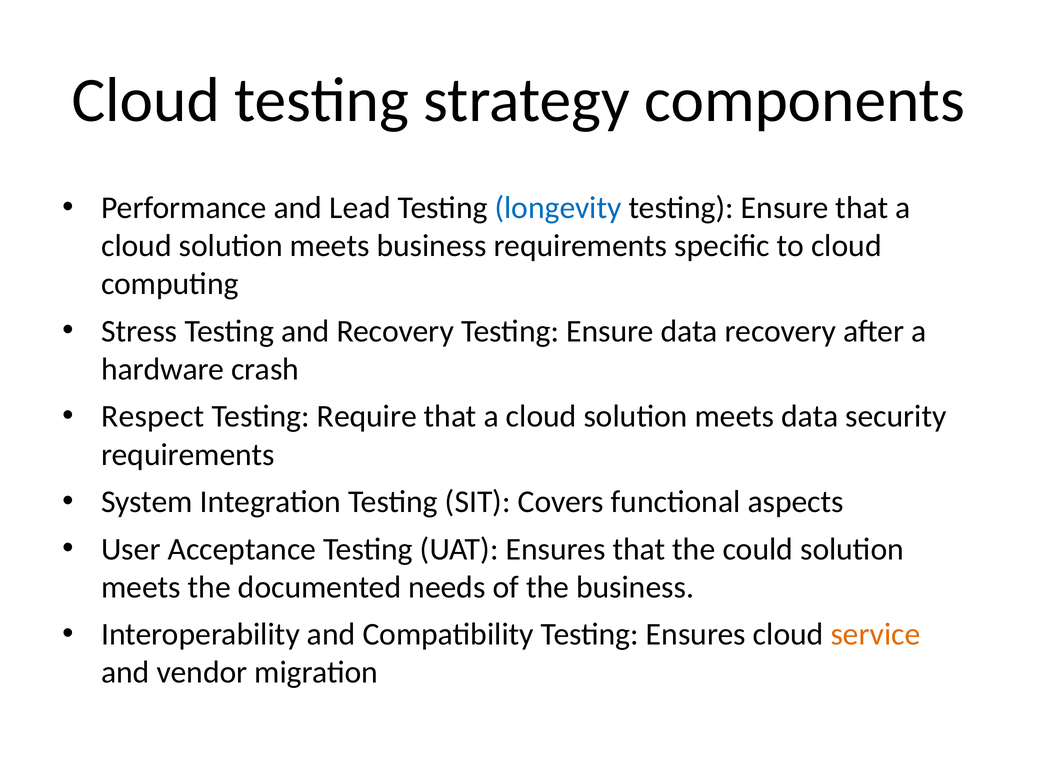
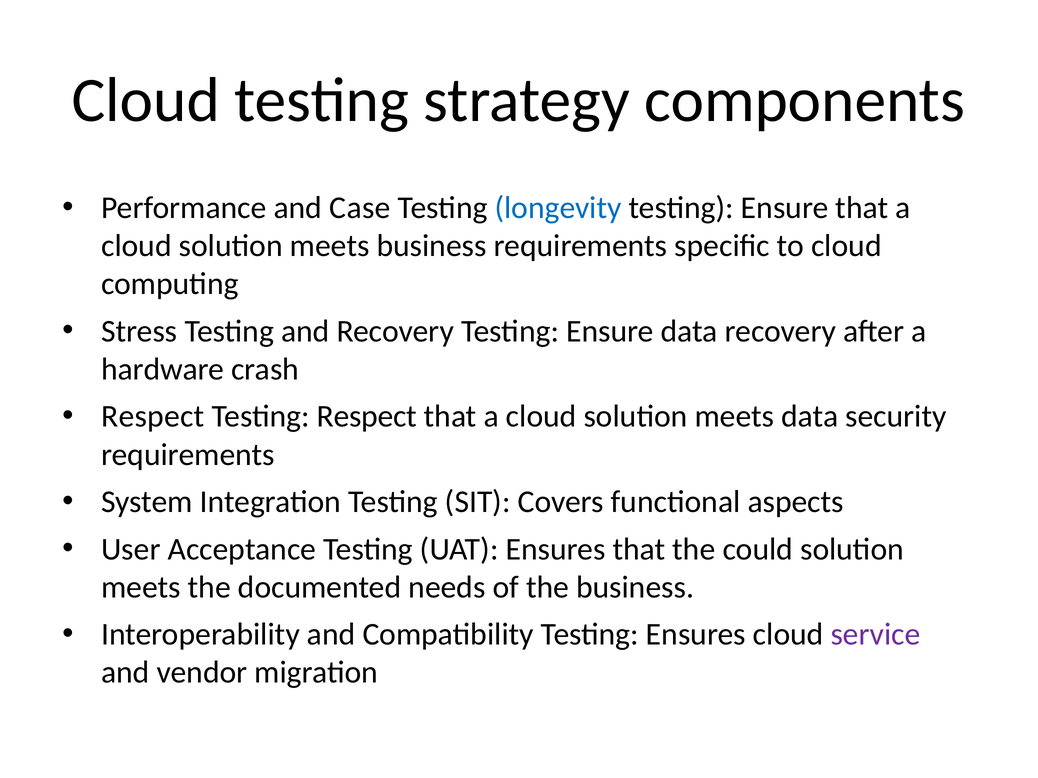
Lead: Lead -> Case (360, 208)
Testing Require: Require -> Respect (367, 417)
service colour: orange -> purple (876, 635)
